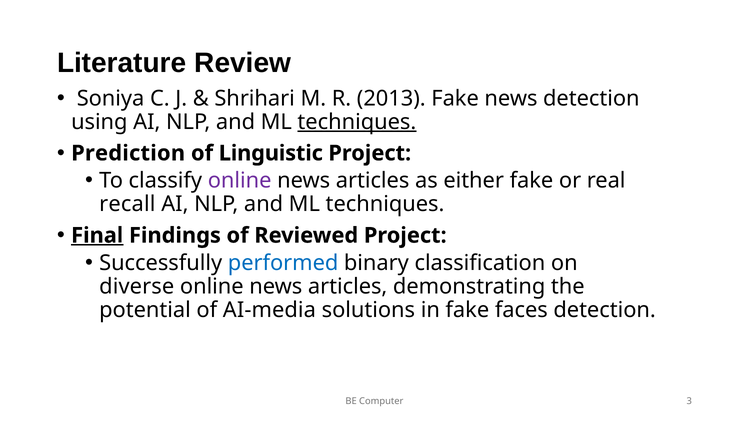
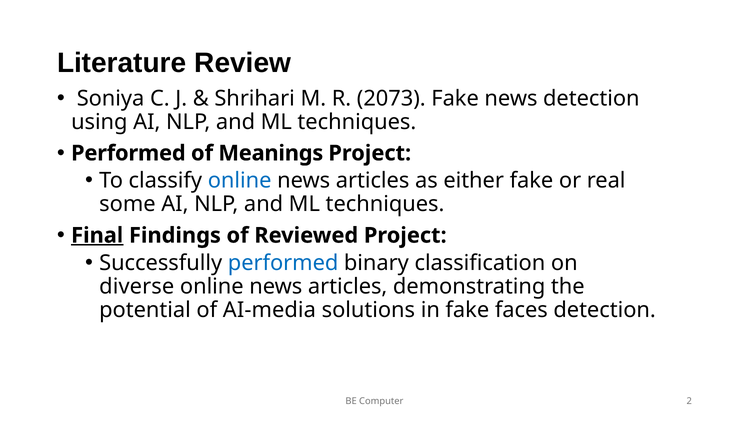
2013: 2013 -> 2073 (391, 98)
techniques underline: present -> none (357, 122)
Prediction: Prediction -> Performed (128, 153)
Linguistic: Linguistic -> Meanings (271, 153)
online colour: purple -> blue (240, 181)
recall: recall -> some (127, 204)
3: 3 -> 2 (689, 402)
